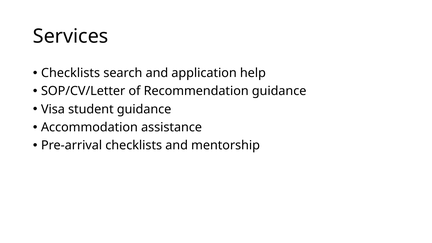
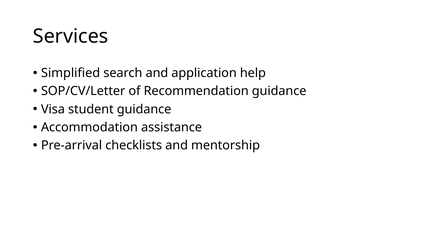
Checklists: Checklists -> Simplified (71, 73)
